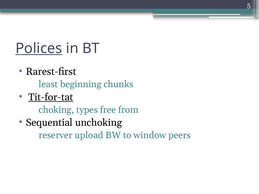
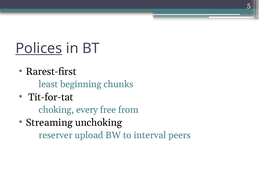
Tit-for-tat underline: present -> none (51, 97)
types: types -> every (87, 110)
Sequential: Sequential -> Streaming (49, 123)
window: window -> interval (150, 135)
